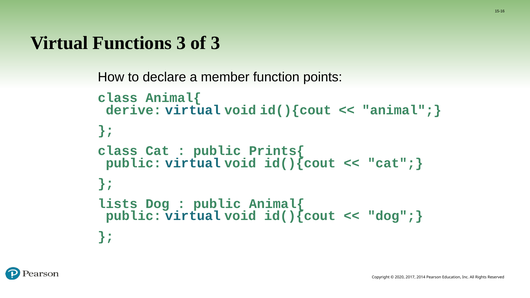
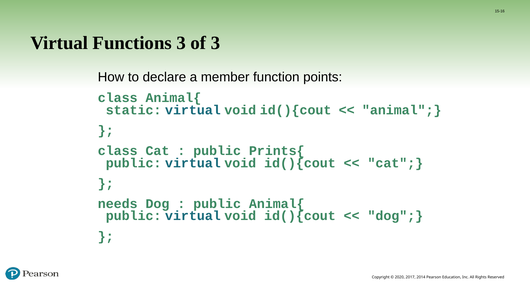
derive: derive -> static (134, 110)
lists: lists -> needs (118, 204)
